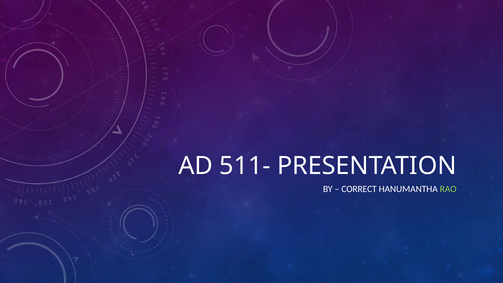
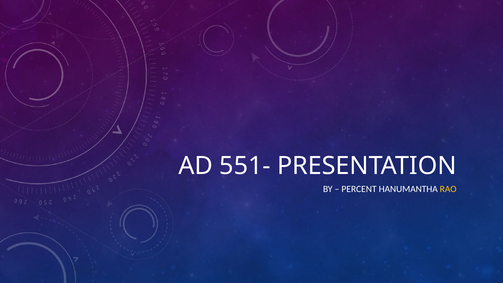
511-: 511- -> 551- (245, 166)
CORRECT: CORRECT -> PERCENT (359, 189)
RAO colour: light green -> yellow (448, 189)
